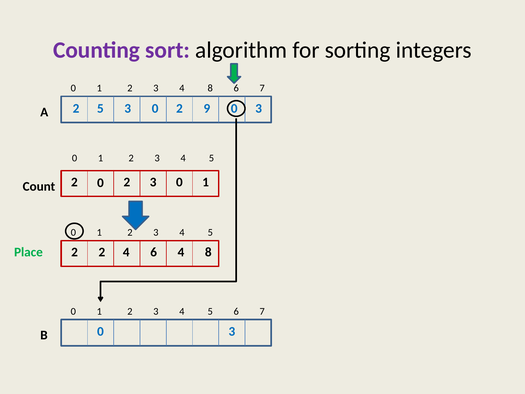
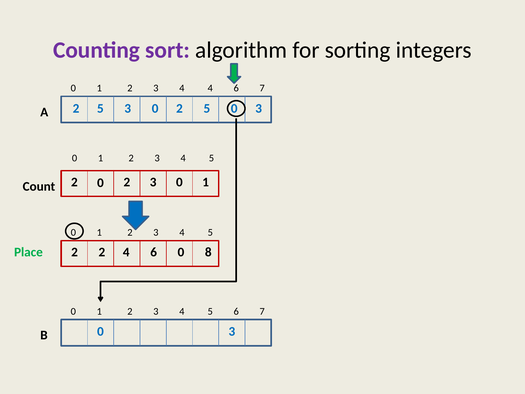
3 4 8: 8 -> 4 (210, 88)
0 2 9: 9 -> 5 (207, 108)
6 4: 4 -> 0 (181, 252)
